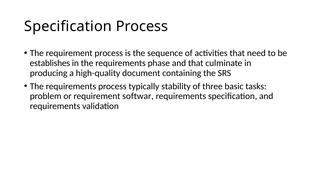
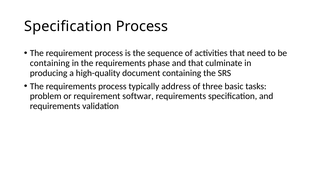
establishes: establishes -> containing (50, 63)
stability: stability -> address (176, 86)
